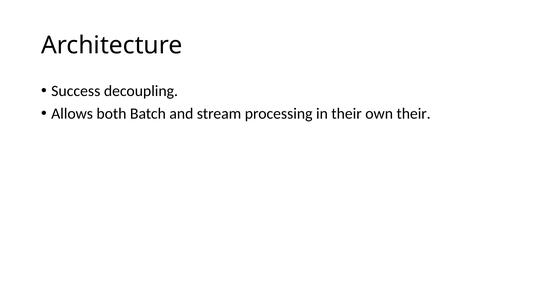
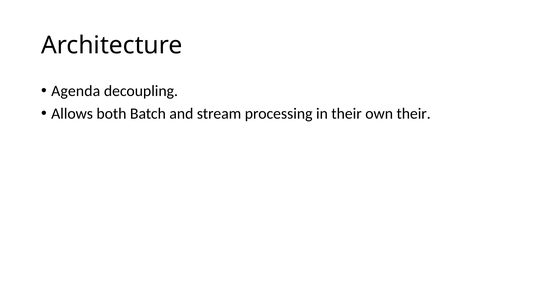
Success: Success -> Agenda (76, 91)
